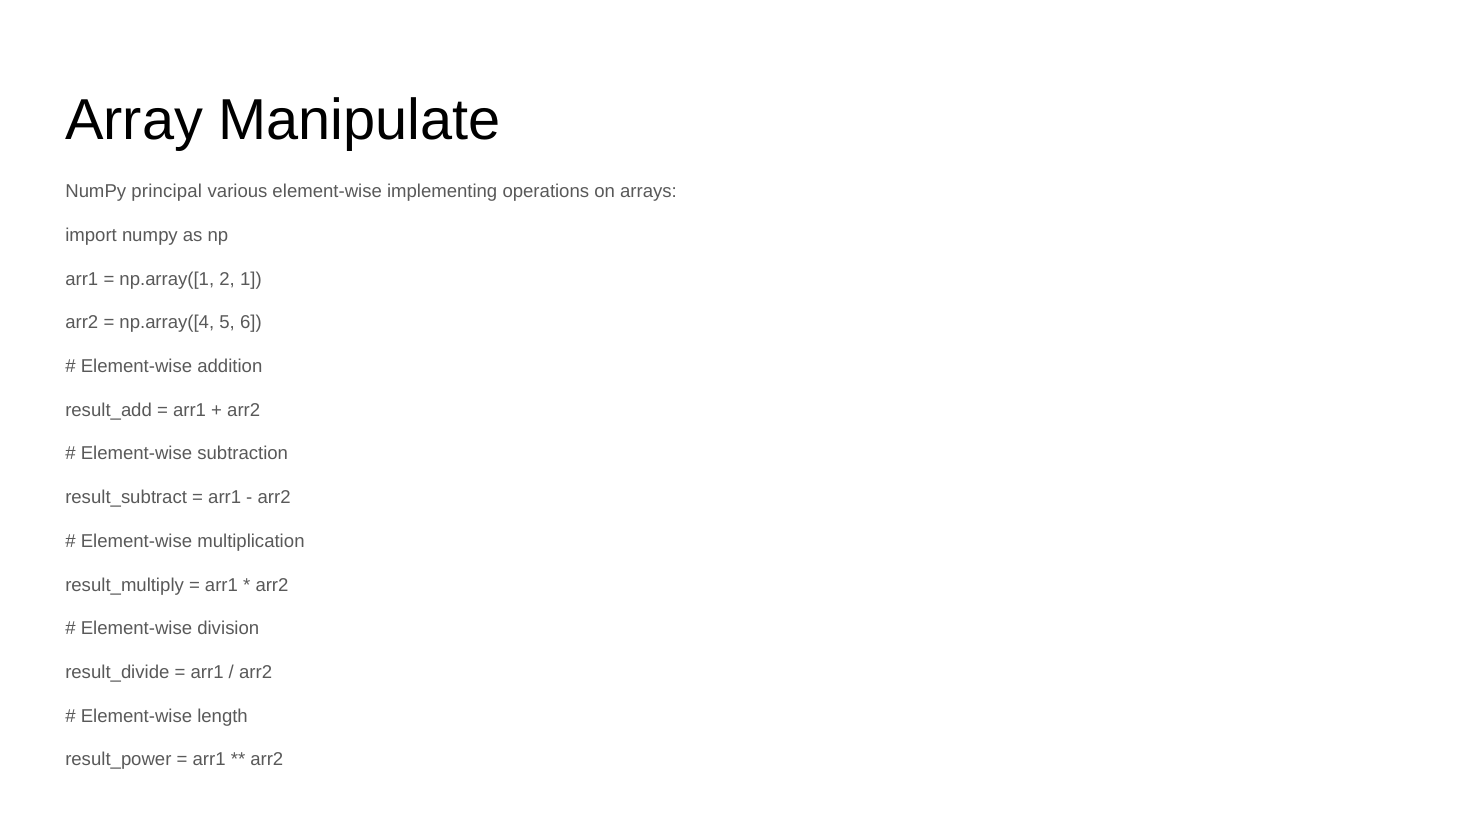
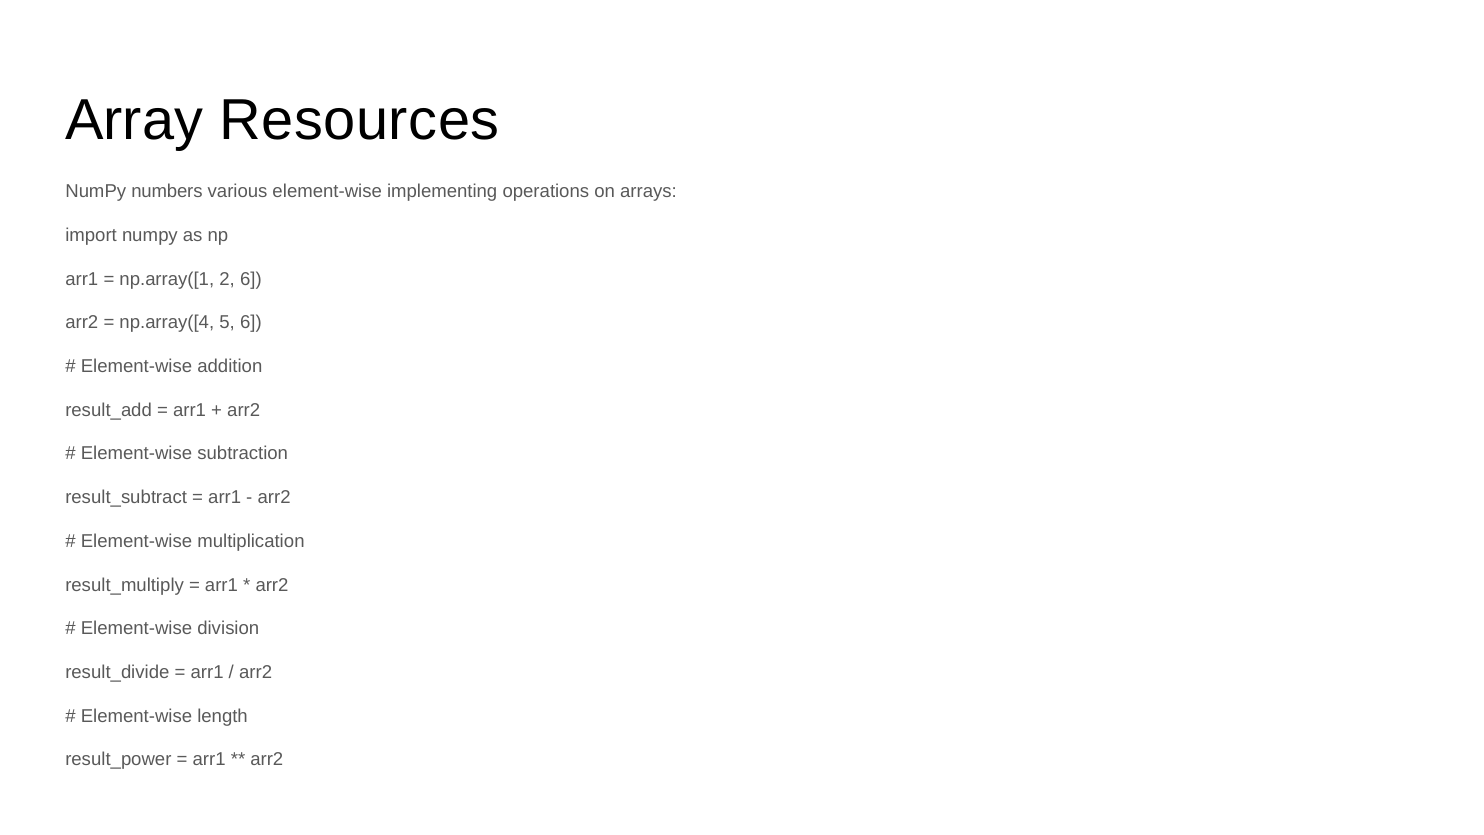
Manipulate: Manipulate -> Resources (359, 120)
principal: principal -> numbers (167, 191)
2 1: 1 -> 6 (251, 279)
